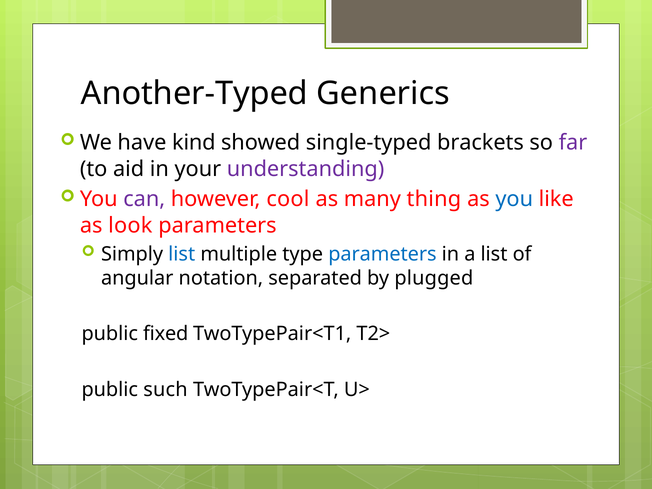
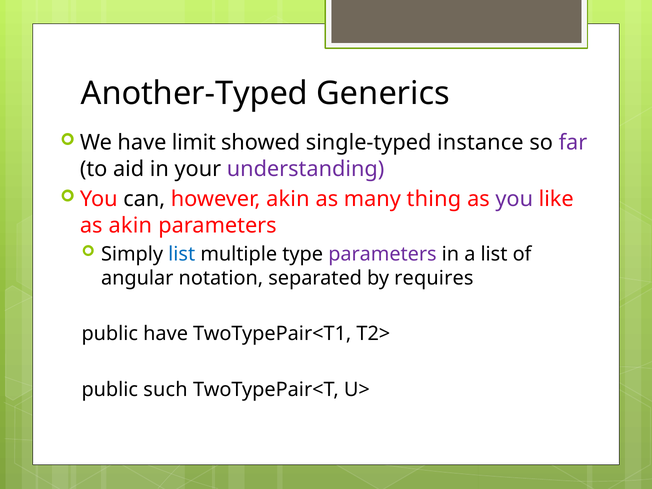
kind: kind -> limit (194, 143)
brackets: brackets -> instance (480, 143)
can colour: purple -> black (144, 199)
however cool: cool -> akin (288, 199)
you colour: blue -> purple (514, 199)
as look: look -> akin (130, 225)
parameters colour: blue -> purple (382, 254)
plugged: plugged -> requires (434, 278)
public fixed: fixed -> have (166, 334)
